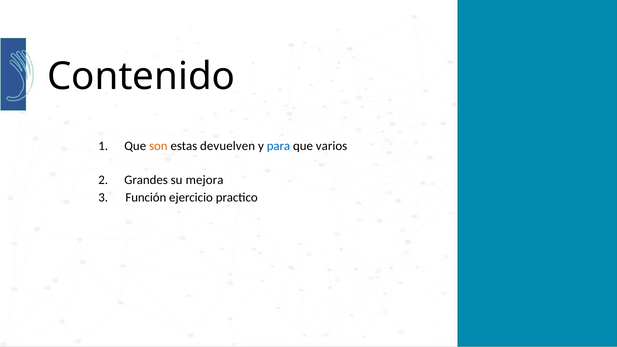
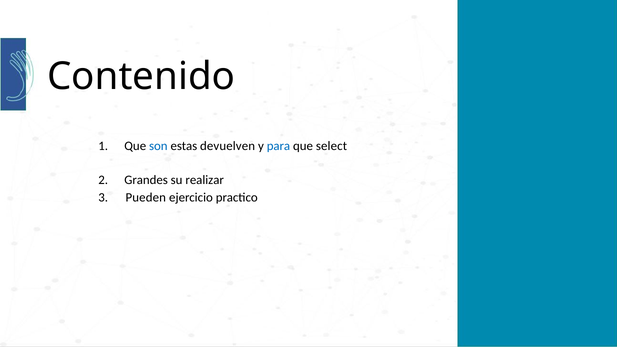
son colour: orange -> blue (158, 146)
varios: varios -> select (332, 146)
mejora: mejora -> realizar (205, 180)
Función: Función -> Pueden (146, 197)
